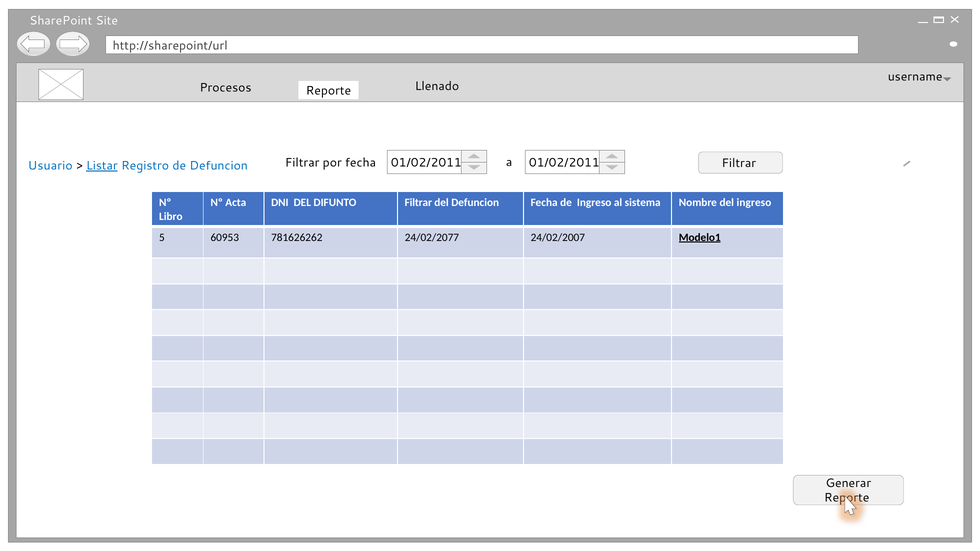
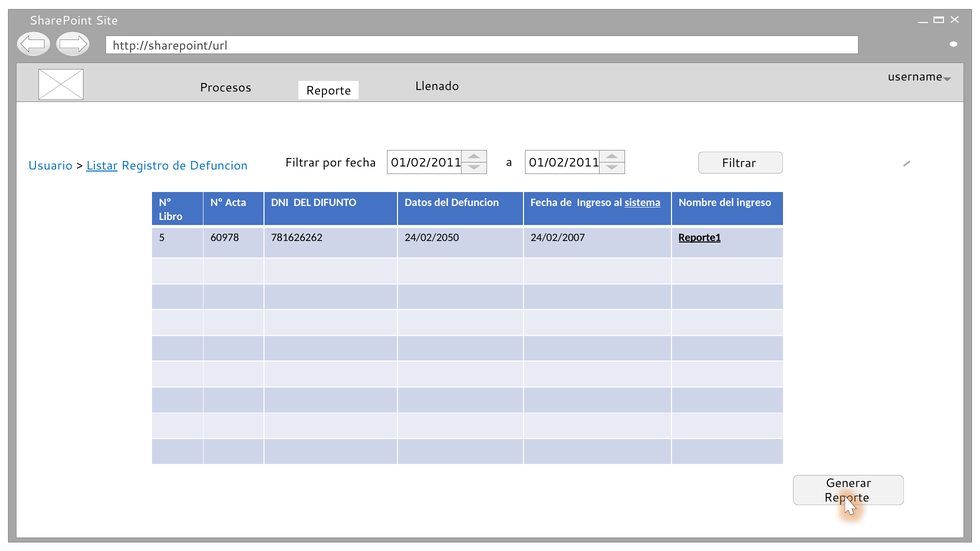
DIFUNTO Filtrar: Filtrar -> Datos (418, 203)
sistema underline: none -> present (643, 203)
60953: 60953 -> 60978 (225, 237)
24/02/2077: 24/02/2077 -> 24/02/2050 (432, 237)
Modelo1: Modelo1 -> Reporte1 (700, 237)
